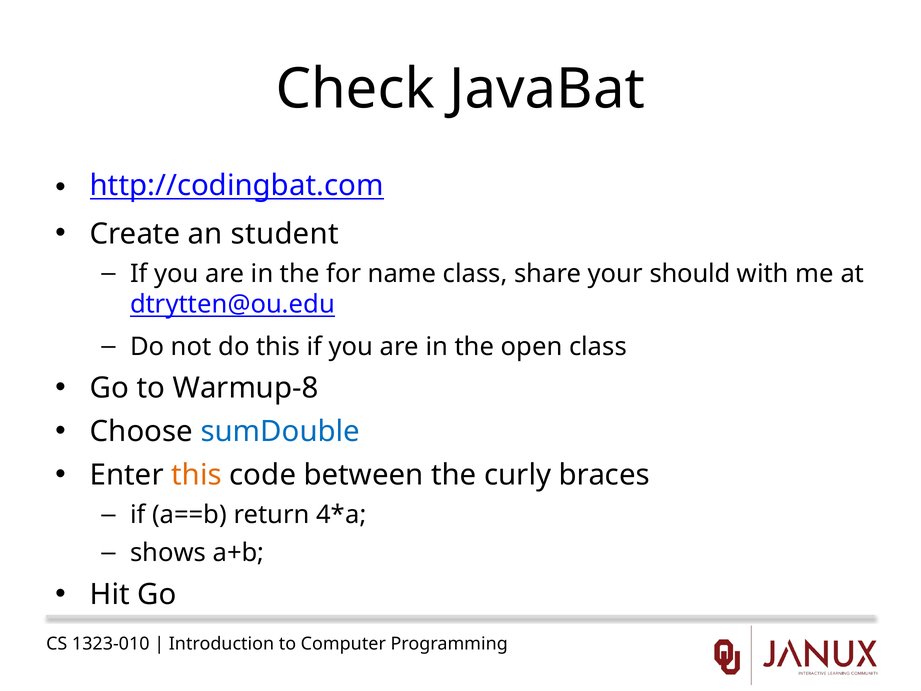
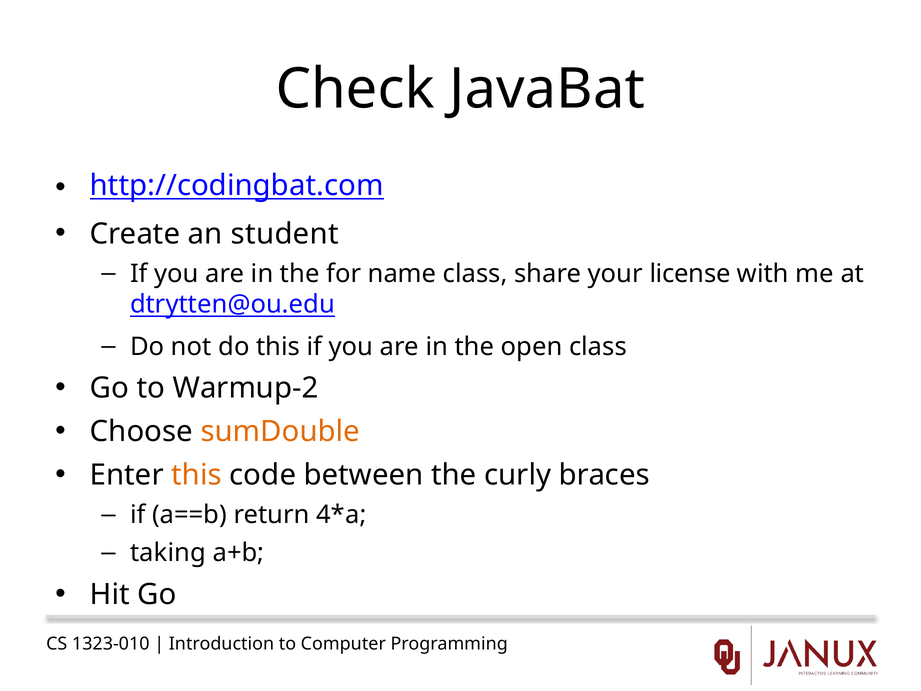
should: should -> license (690, 274)
Warmup-8: Warmup-8 -> Warmup-2 (246, 388)
sumDouble colour: blue -> orange (280, 431)
shows: shows -> taking (168, 553)
